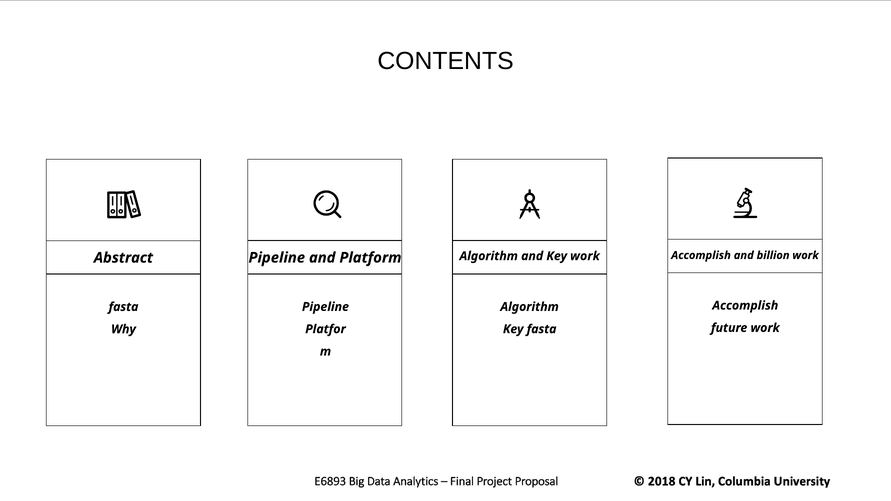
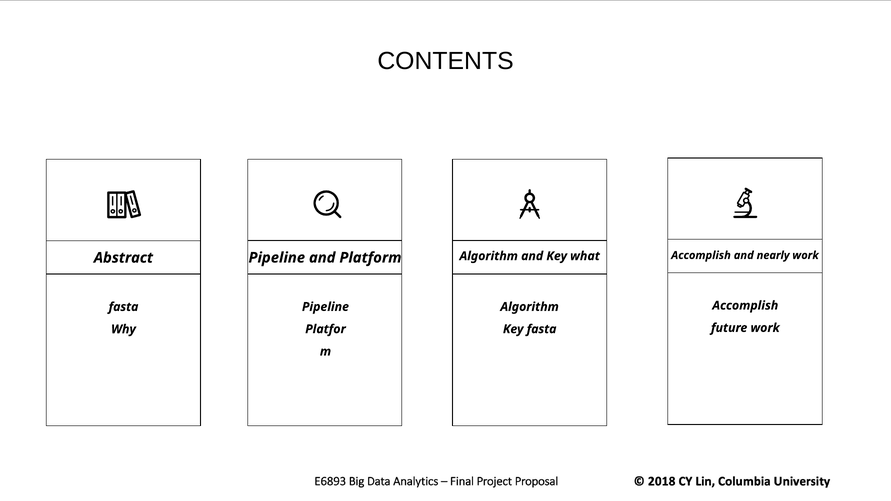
Key work: work -> what (585, 256)
billion: billion -> nearly (773, 255)
